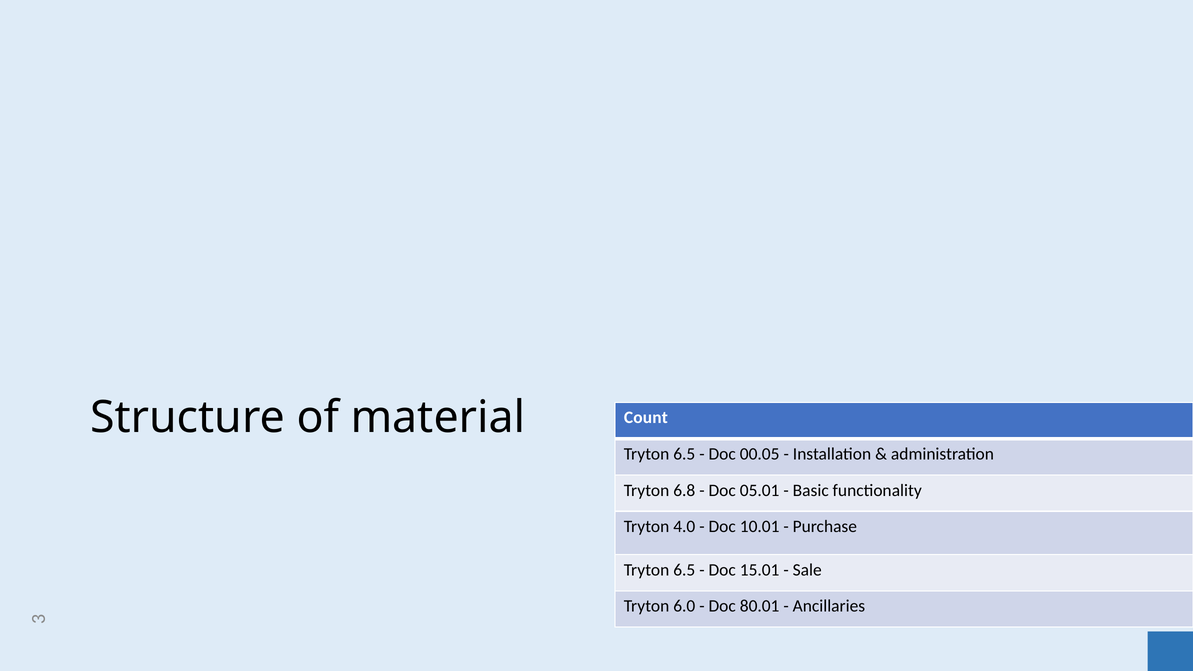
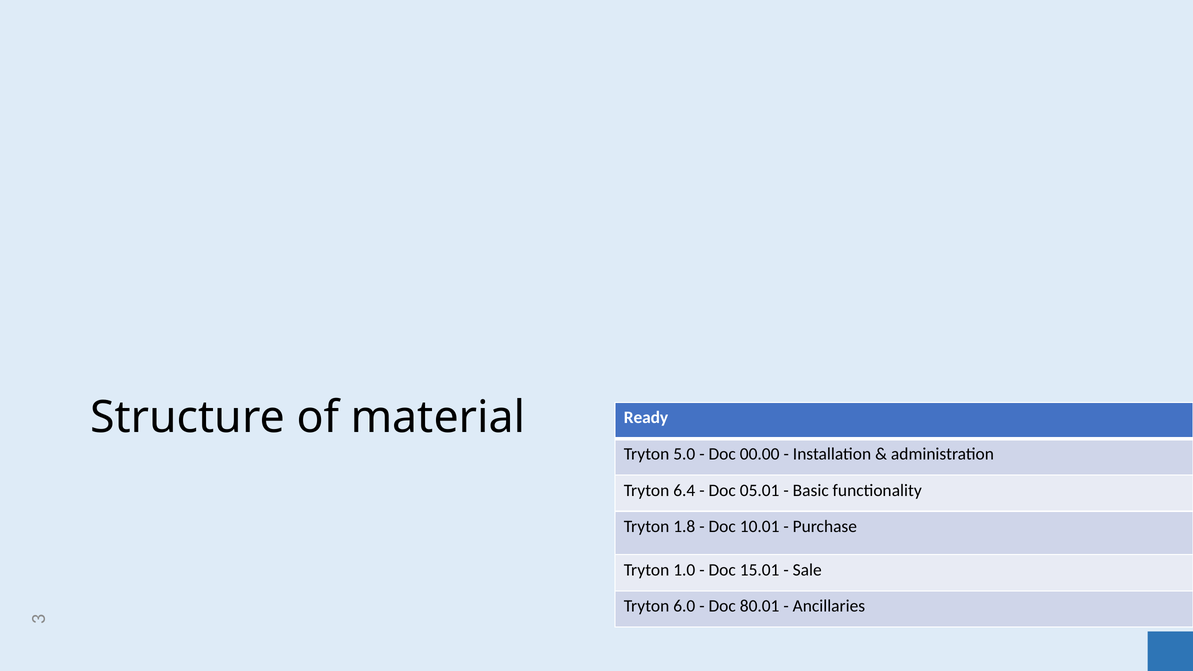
Count: Count -> Ready (646, 418)
6.5: 6.5 -> 5.0 (684, 454)
00.05: 00.05 -> 00.00 (760, 454)
6.8: 6.8 -> 6.4 (684, 490)
4.0: 4.0 -> 1.8 (684, 527)
6.5: 6.5 -> 1.0 (684, 570)
